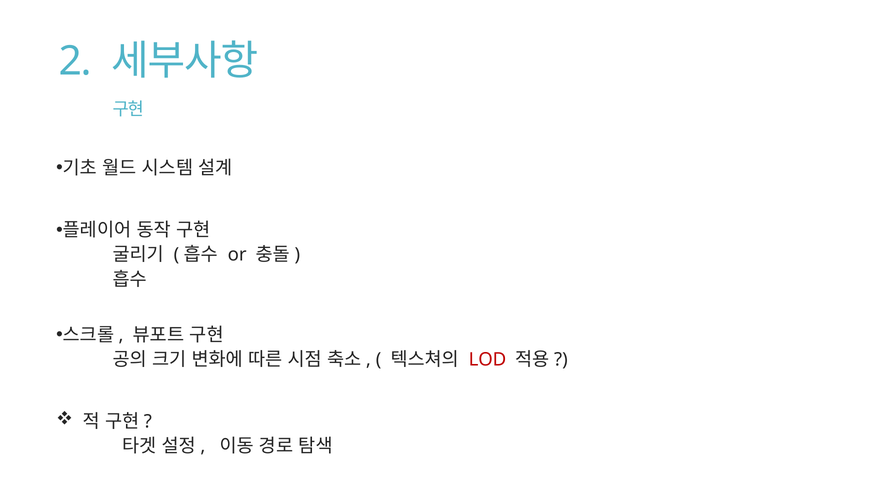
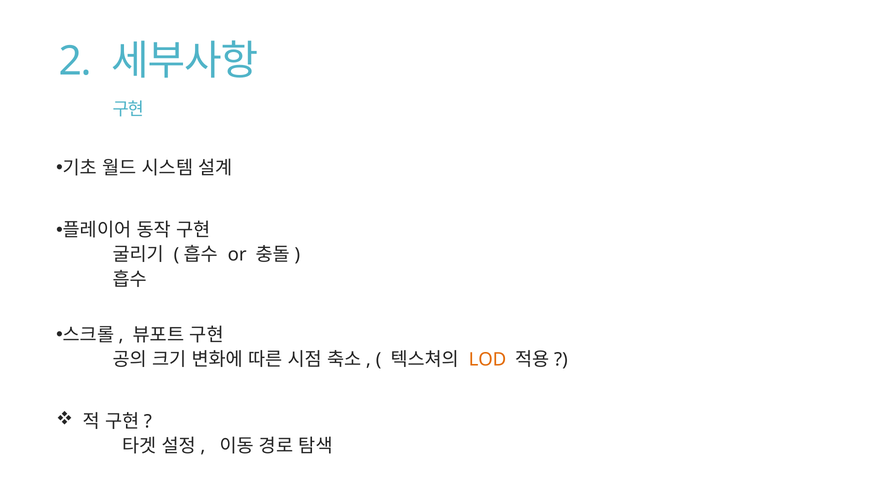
LOD colour: red -> orange (488, 359)
